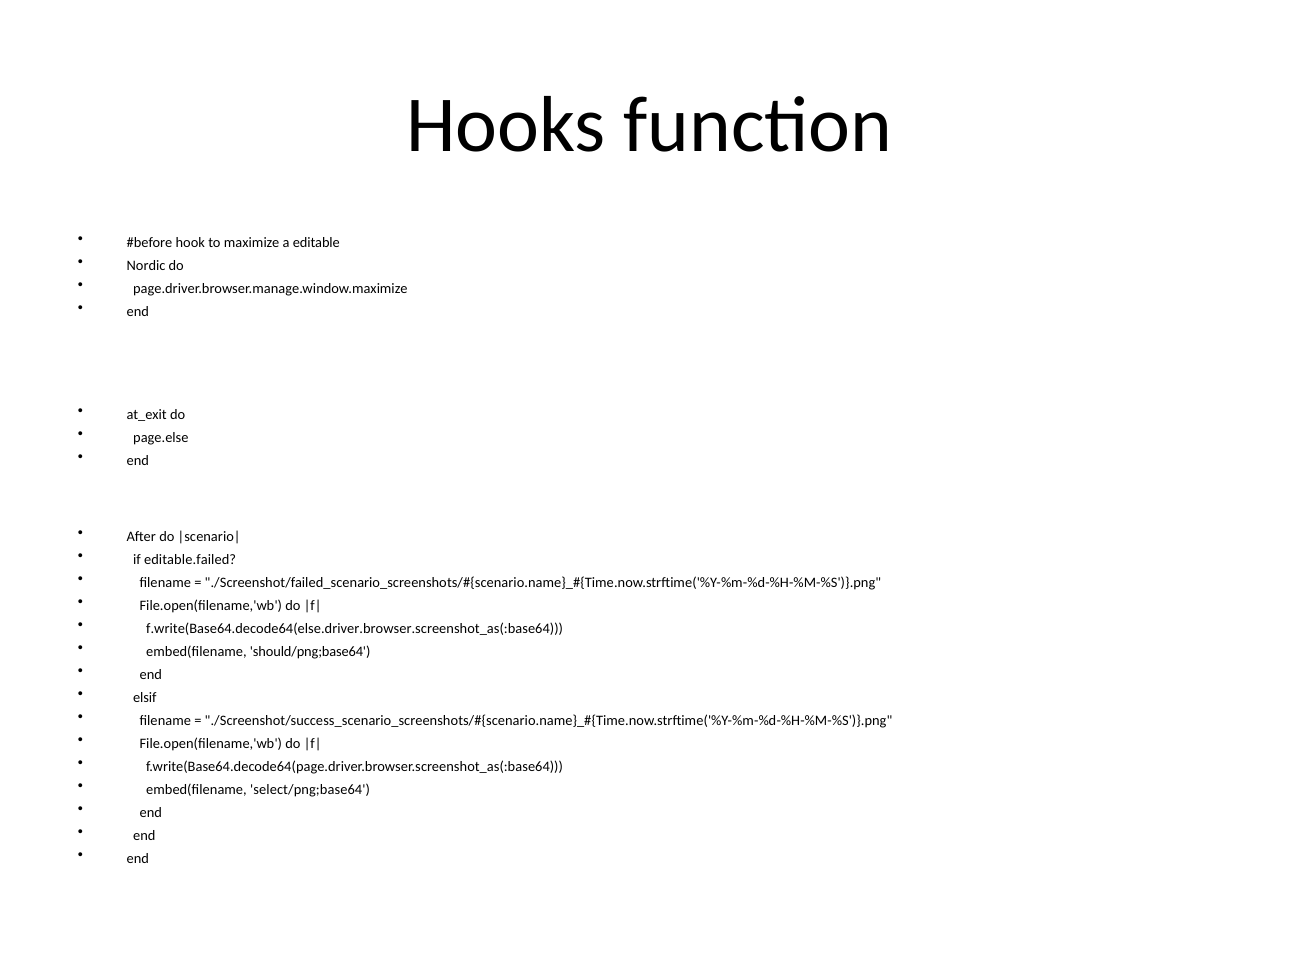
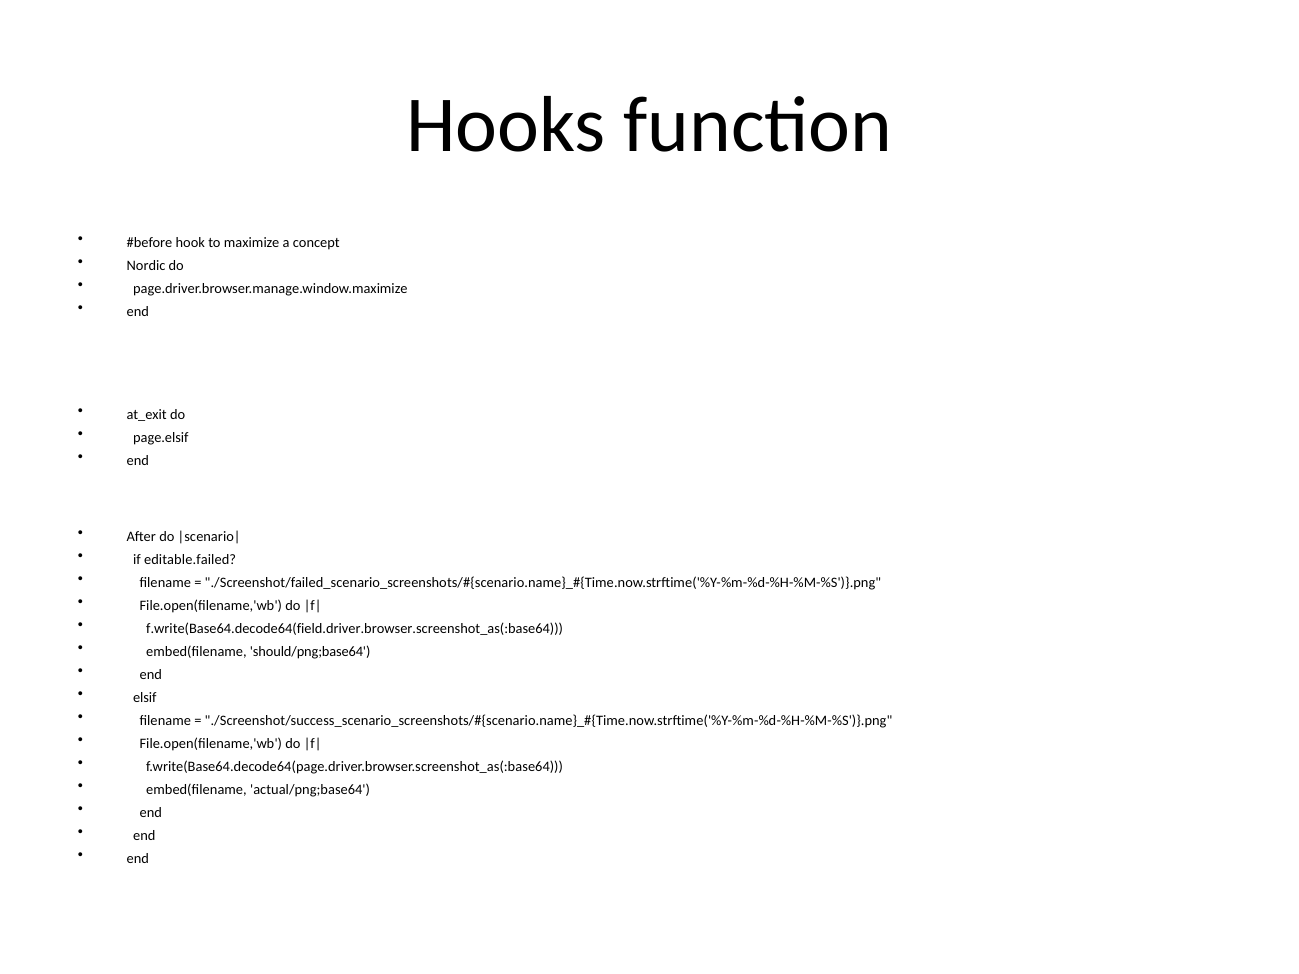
editable: editable -> concept (316, 243)
page.else: page.else -> page.elsif (161, 437)
f.write(Base64.decode64(else.driver.browser.screenshot_as(:base64: f.write(Base64.decode64(else.driver.browser.screenshot_as(:base64 -> f.write(Base64.decode64(field.driver.browser.screenshot_as(:base64 (355, 628)
select/png;base64: select/png;base64 -> actual/png;base64 (310, 790)
